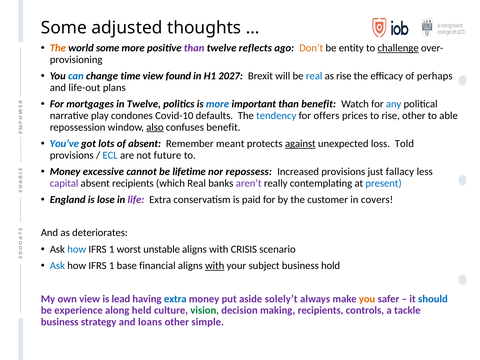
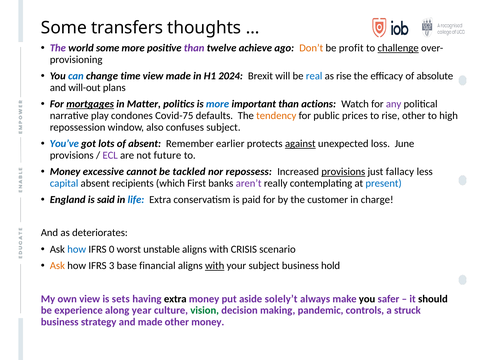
adjusted: adjusted -> transfers (127, 28)
The colour: orange -> purple (58, 48)
reflects: reflects -> achieve (255, 48)
entity: entity -> profit (351, 48)
view found: found -> made (178, 76)
2027: 2027 -> 2024 (231, 76)
perhaps: perhaps -> absolute (435, 76)
life-out: life-out -> will-out (84, 88)
mortgages underline: none -> present (90, 104)
in Twelve: Twelve -> Matter (144, 104)
than benefit: benefit -> actions (319, 104)
any colour: blue -> purple (394, 104)
Covid-10: Covid-10 -> Covid-75 (174, 116)
tendency colour: blue -> orange (276, 116)
offers: offers -> public (326, 116)
able: able -> high (449, 116)
also underline: present -> none (155, 127)
confuses benefit: benefit -> subject (223, 127)
meant: meant -> earlier (230, 144)
Told: Told -> June (404, 144)
ECL colour: blue -> purple (110, 155)
lifetime: lifetime -> tackled (189, 172)
provisions underline: none -> present (343, 172)
capital colour: purple -> blue (64, 183)
which Real: Real -> First (197, 183)
lose: lose -> said (106, 200)
life colour: purple -> blue (136, 200)
covers: covers -> charge (377, 200)
1: 1 -> 0 (112, 249)
Ask colour: blue -> orange (57, 266)
1: 1 -> 3 (112, 266)
lead: lead -> sets (121, 299)
extra colour: blue -> black (175, 299)
you colour: orange -> black (367, 299)
should colour: blue -> black (433, 299)
held: held -> year (142, 310)
making recipients: recipients -> pandemic (321, 310)
tackle: tackle -> struck (407, 310)
and loans: loans -> made (150, 322)
other simple: simple -> money (208, 322)
